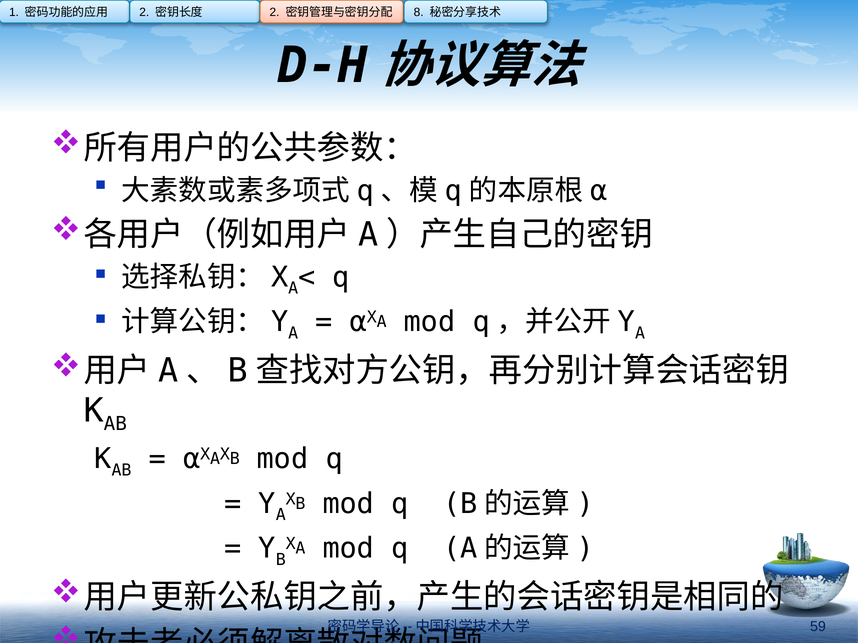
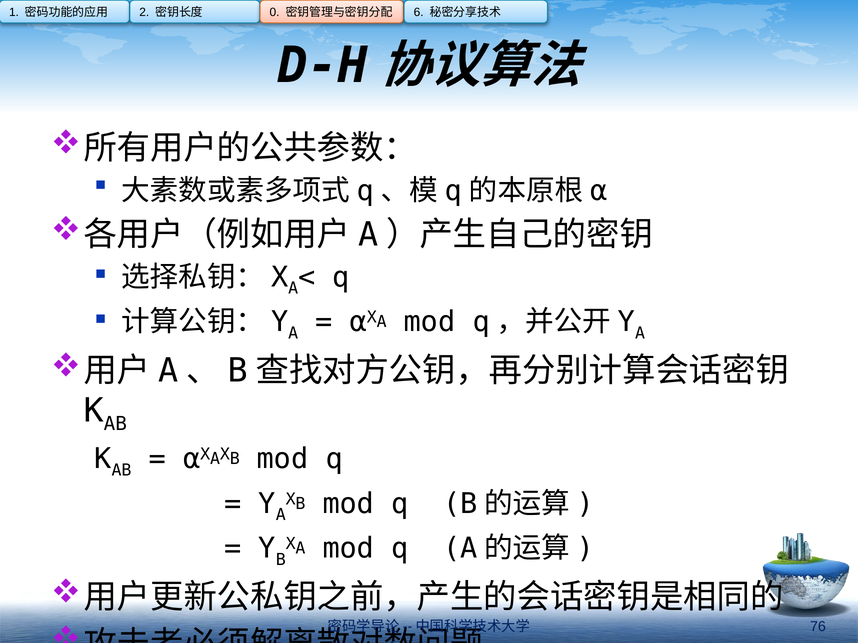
2: 2 -> 0 (275, 12)
8: 8 -> 6 (419, 12)
59: 59 -> 76 (818, 627)
